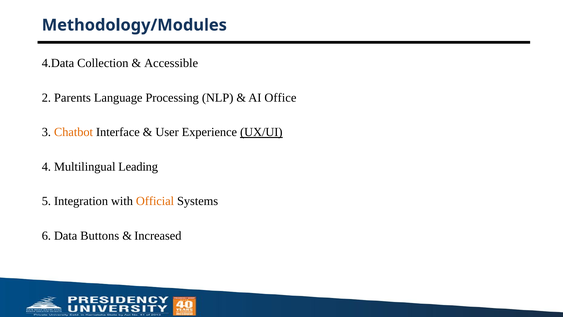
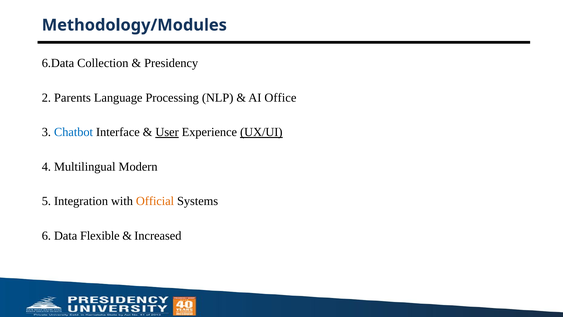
4.Data: 4.Data -> 6.Data (58, 63)
Accessible: Accessible -> Presidency (171, 63)
Chatbot colour: orange -> blue (74, 132)
User underline: none -> present (167, 132)
Leading: Leading -> Modern (138, 167)
Buttons: Buttons -> Flexible (100, 236)
